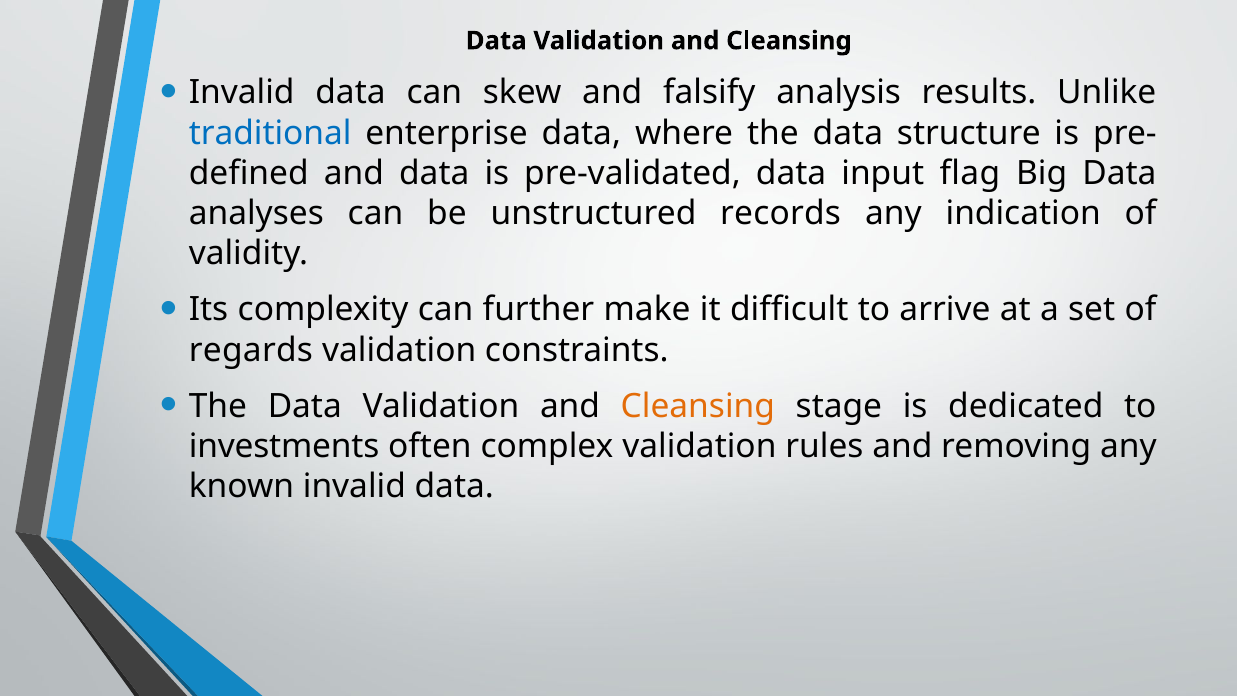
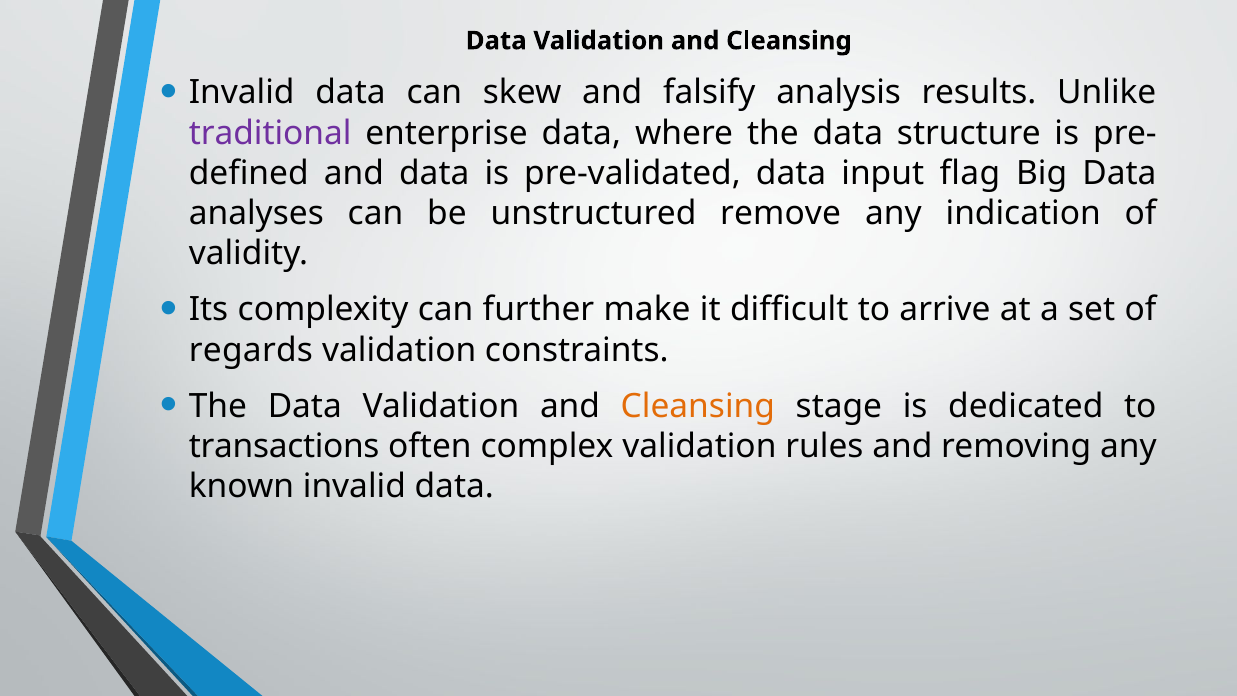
traditional colour: blue -> purple (270, 133)
records: records -> remove (781, 213)
investments: investments -> transactions (284, 446)
